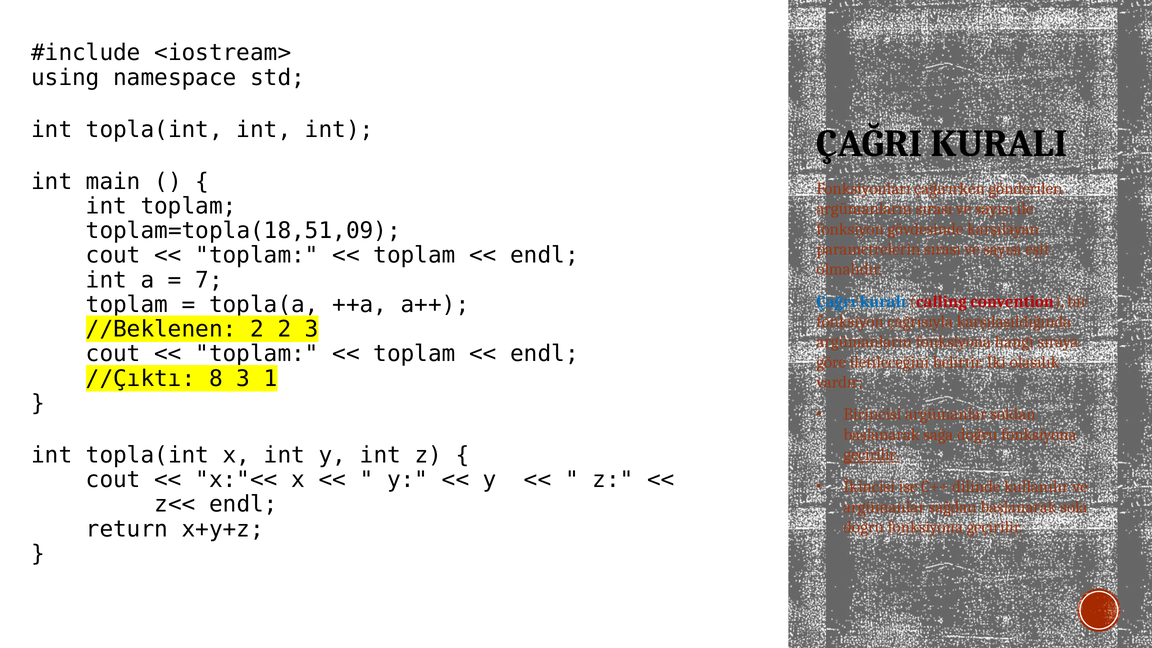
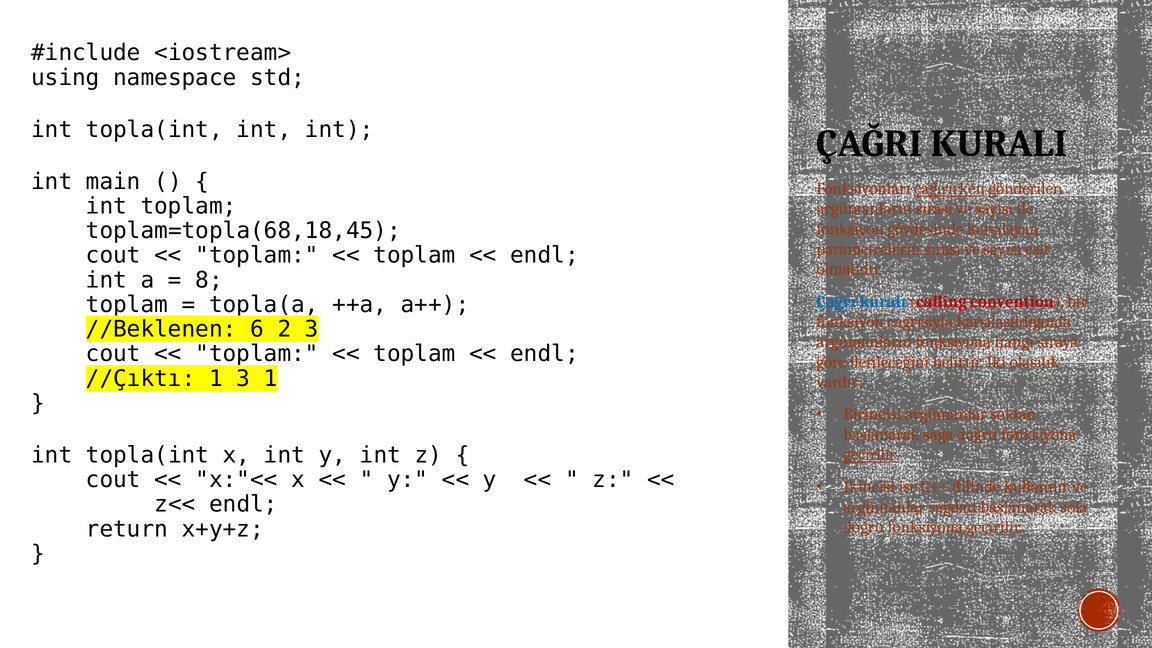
çağırırken underline: none -> present (950, 189)
toplam=topla(18,51,09: toplam=topla(18,51,09 -> toplam=topla(68,18,45 (243, 231)
7: 7 -> 8 (209, 280)
//Beklenen 2: 2 -> 6 (257, 329)
//Çıktı 8: 8 -> 1 (216, 379)
